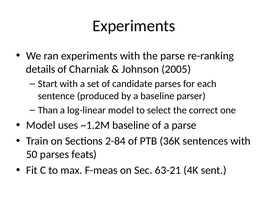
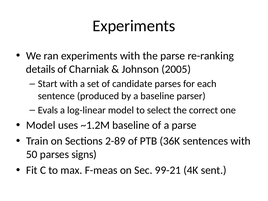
Than: Than -> Evals (48, 110)
2-84: 2-84 -> 2-89 (115, 141)
feats: feats -> signs (84, 154)
63-21: 63-21 -> 99-21 (168, 170)
